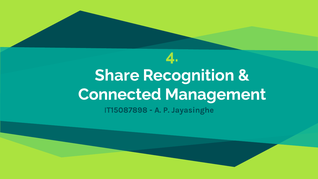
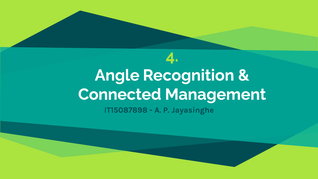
Share: Share -> Angle (117, 75)
